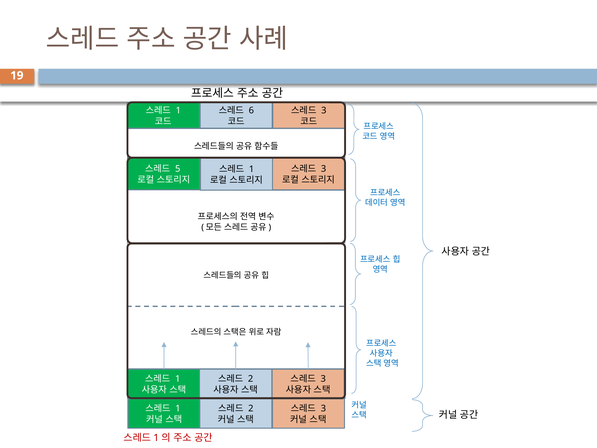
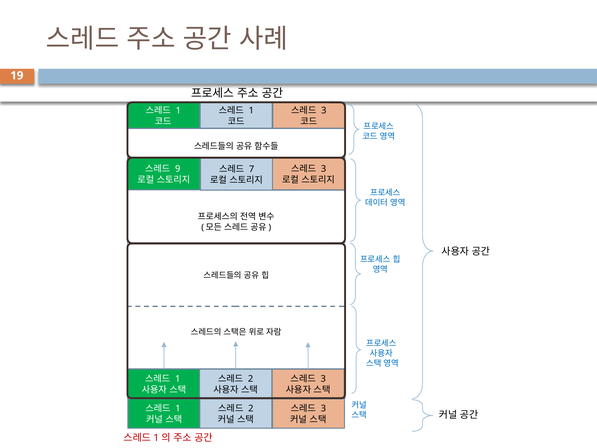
6: 6 -> 1 (251, 111)
5: 5 -> 9 (178, 169)
1: 1 -> 7 (252, 169)
